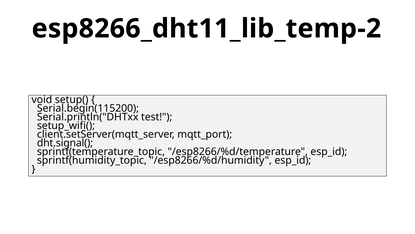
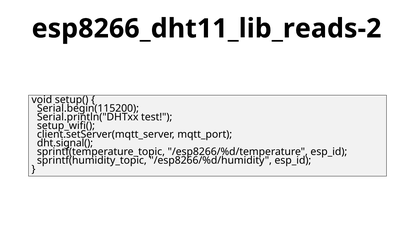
esp8266_dht11_lib_temp-2: esp8266_dht11_lib_temp-2 -> esp8266_dht11_lib_reads-2 (207, 29)
